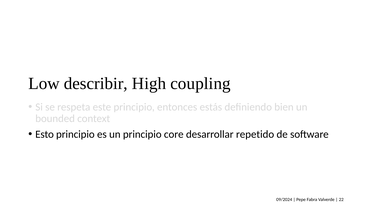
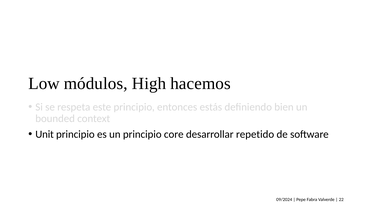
describir: describir -> módulos (96, 84)
coupling: coupling -> hacemos (201, 84)
Esto: Esto -> Unit (45, 134)
